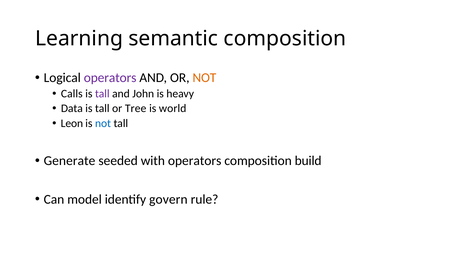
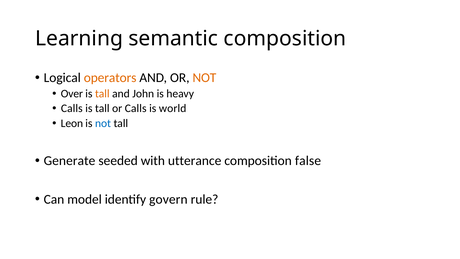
operators colour: purple -> orange (110, 78)
Calls: Calls -> Over (72, 94)
tall colour: purple -> orange (102, 94)
Data: Data -> Calls (72, 108)
or Tree: Tree -> Calls (136, 108)
with operators: operators -> utterance (195, 161)
build: build -> false (308, 161)
